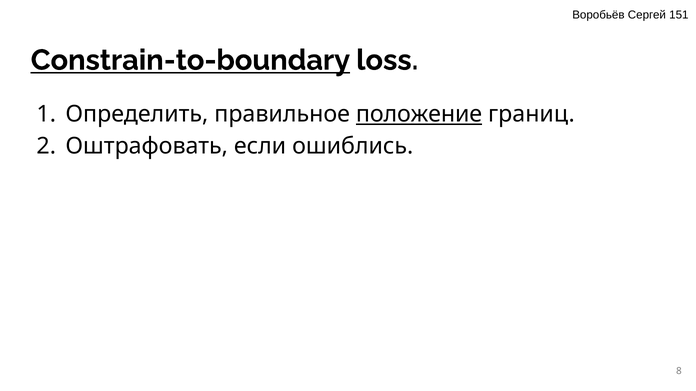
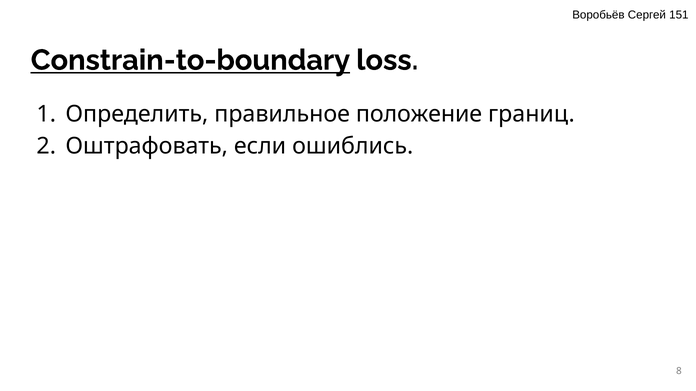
положение underline: present -> none (419, 114)
